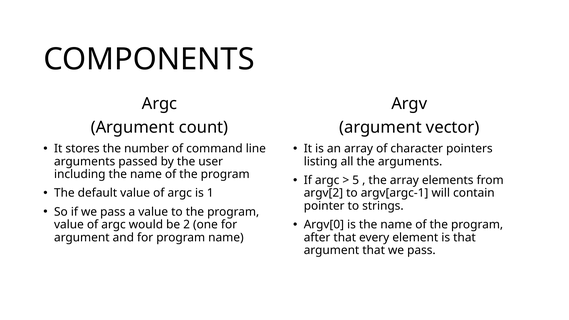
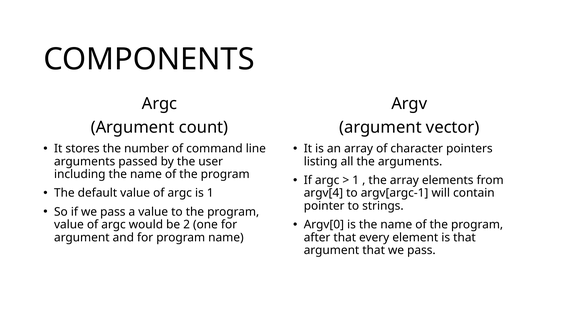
5: 5 -> 1 (356, 180)
argv[2: argv[2 -> argv[4 (323, 193)
